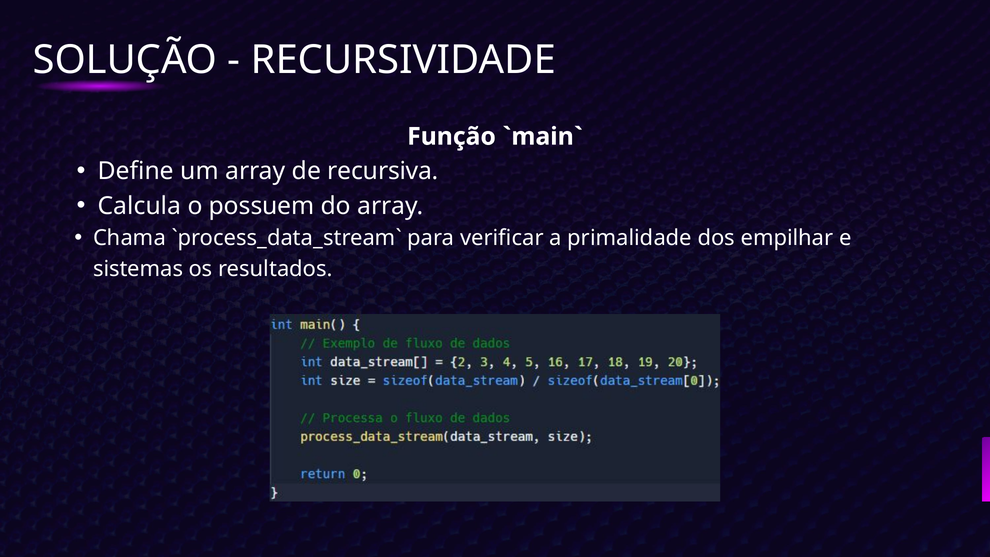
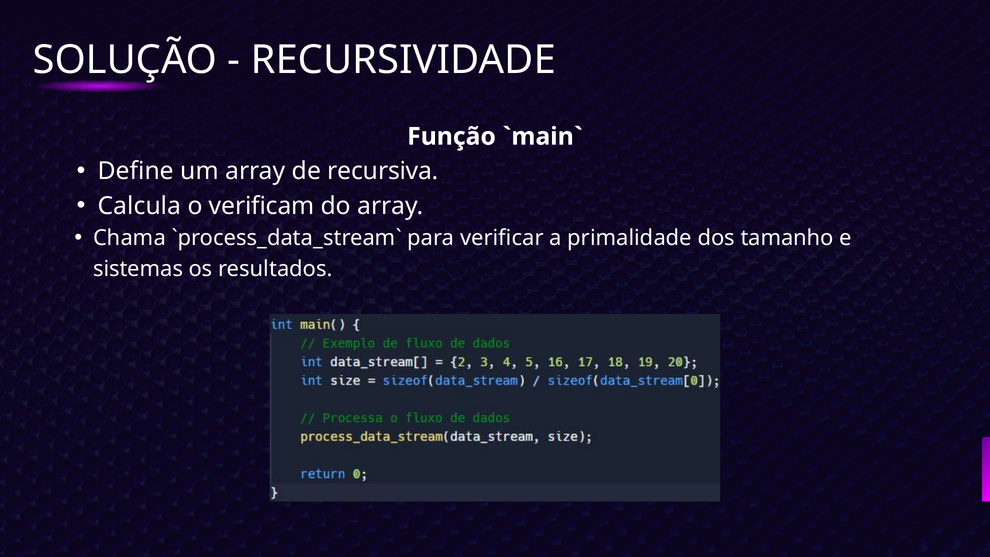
possuem: possuem -> verificam (262, 206)
empilhar: empilhar -> tamanho (787, 238)
